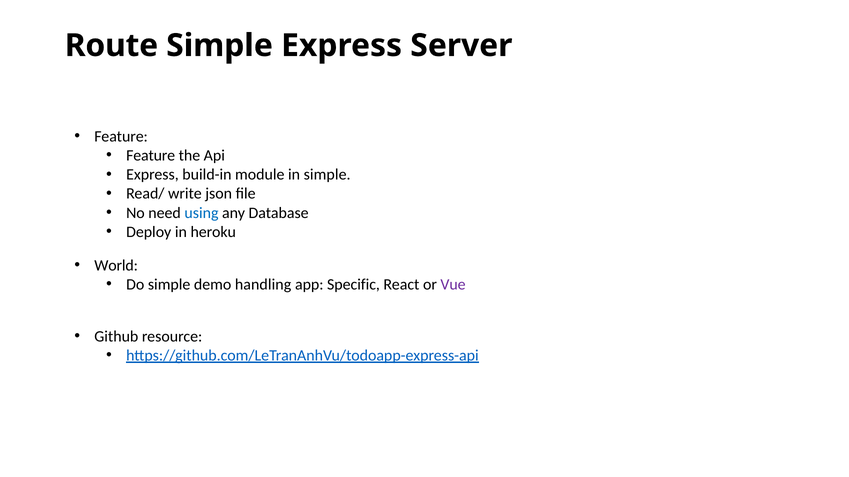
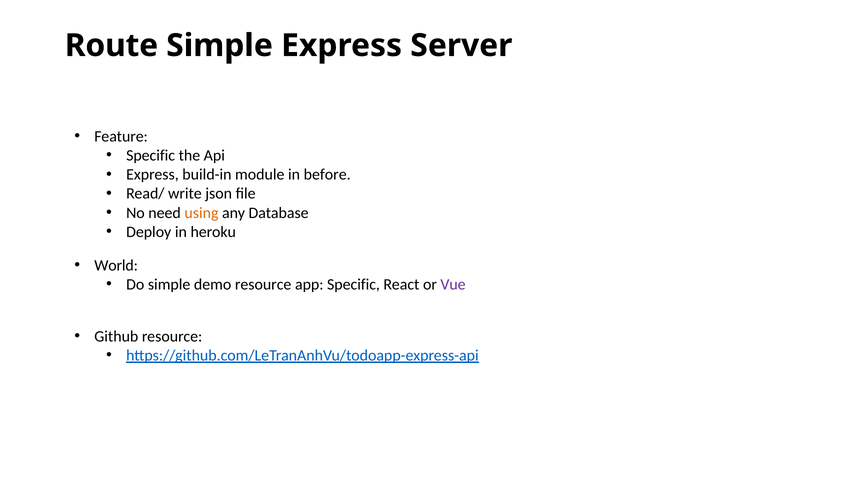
Feature: Feature -> Specific (151, 156)
in simple: simple -> before (327, 175)
using colour: blue -> orange (201, 213)
demo handling: handling -> resource (263, 285)
